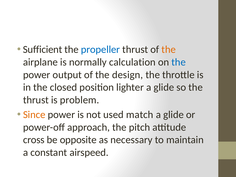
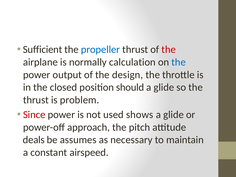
the colour: orange -> red (169, 50)
lighter: lighter -> should (130, 87)
Since colour: orange -> red (34, 115)
match: match -> shows (140, 115)
cross: cross -> deals (34, 140)
opposite: opposite -> assumes (78, 140)
